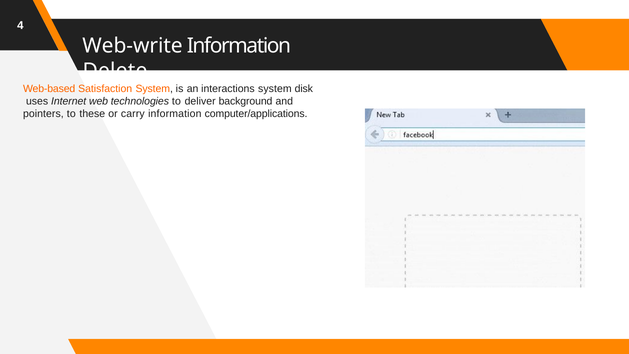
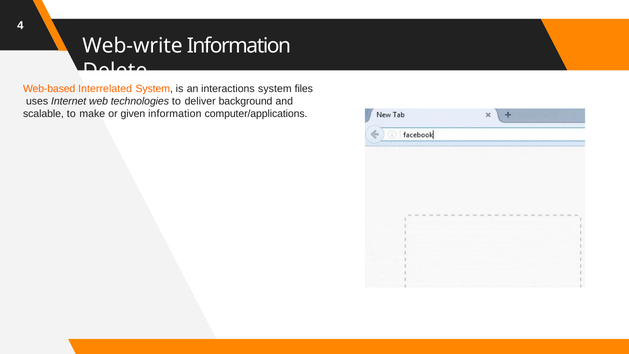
Satisfaction: Satisfaction -> Interrelated (105, 89)
disk: disk -> files (304, 89)
pointers: pointers -> scalable (43, 114)
these: these -> make (92, 114)
carry: carry -> given (133, 114)
